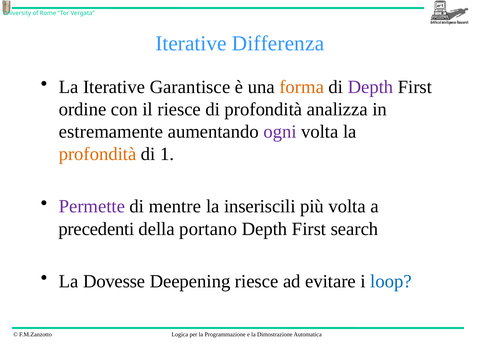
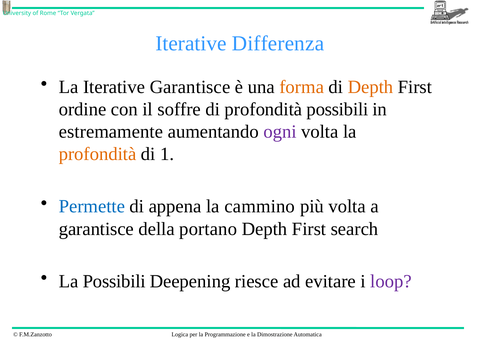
Depth colour: purple -> orange (370, 87)
il riesce: riesce -> soffre (179, 109)
profondità analizza: analizza -> possibili (337, 109)
Permette colour: purple -> blue (92, 206)
mentre: mentre -> appena (175, 206)
inseriscili: inseriscili -> cammino (260, 206)
precedenti: precedenti -> garantisce (96, 229)
La Dovesse: Dovesse -> Possibili (114, 281)
loop colour: blue -> purple (391, 281)
